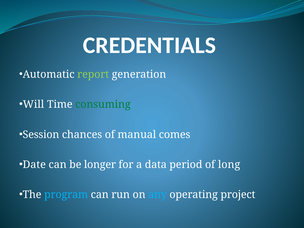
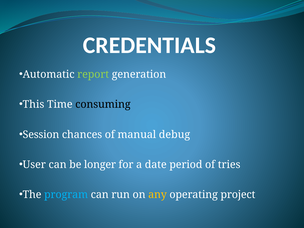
Will: Will -> This (33, 104)
consuming colour: green -> black (103, 104)
comes: comes -> debug (175, 135)
Date: Date -> User (34, 165)
data: data -> date (156, 165)
long: long -> tries (229, 165)
any colour: light blue -> yellow (158, 195)
